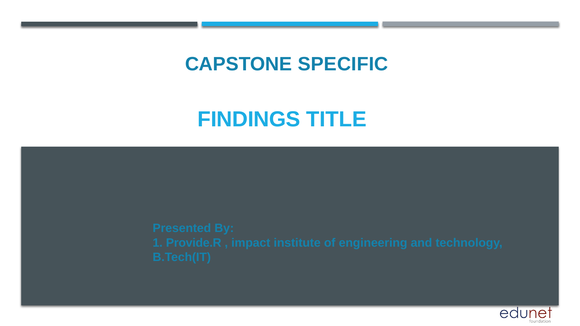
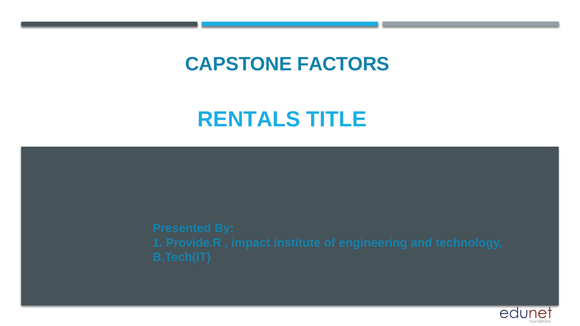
SPECIFIC: SPECIFIC -> FACTORS (343, 64)
FINDINGS: FINDINGS -> RENTALS (249, 119)
